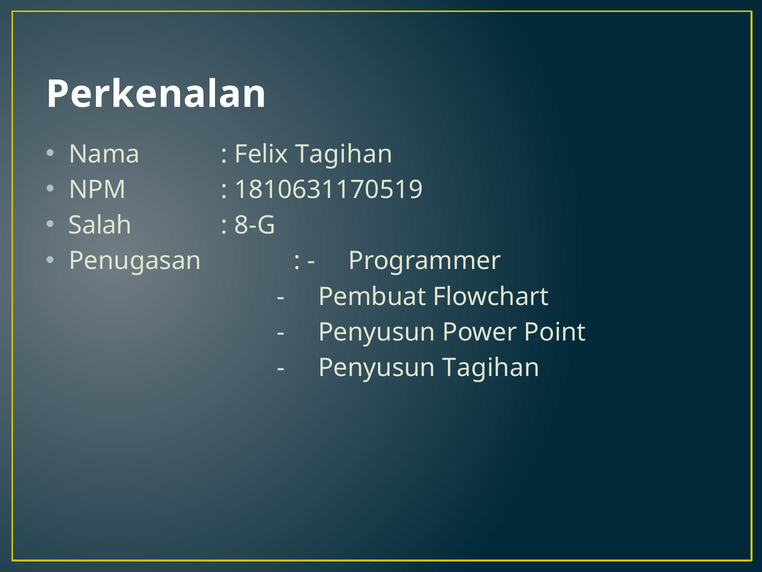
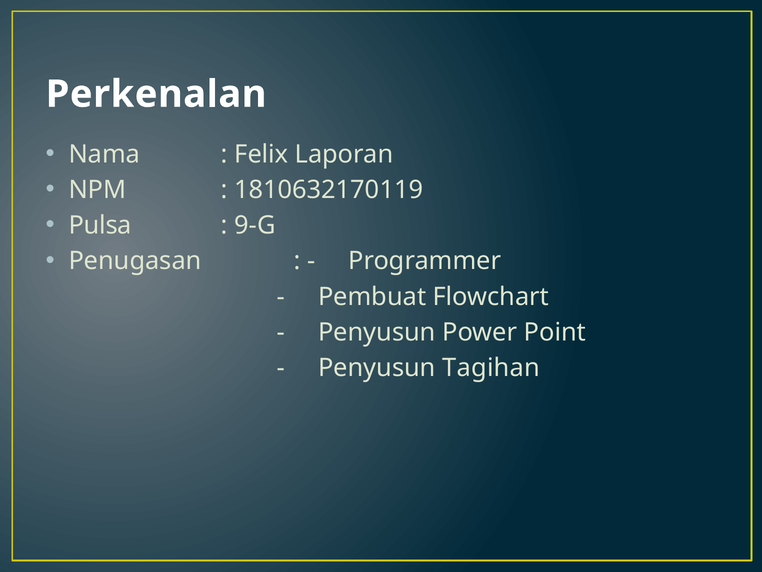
Felix Tagihan: Tagihan -> Laporan (344, 154)
1810631170519: 1810631170519 -> 1810632170119 (329, 190)
Salah: Salah -> Pulsa (100, 225)
8-G: 8-G -> 9-G (255, 225)
